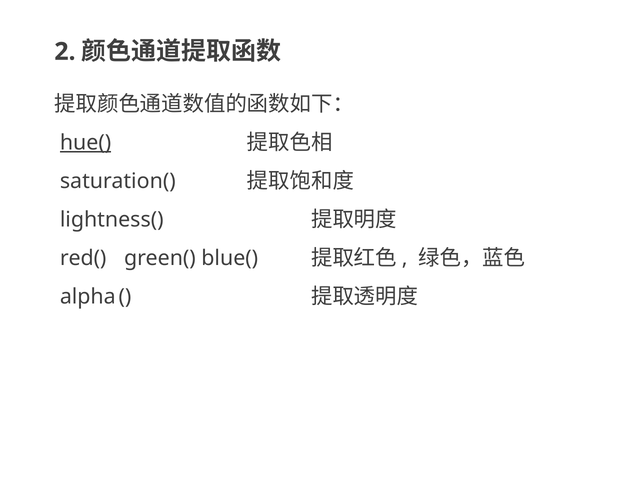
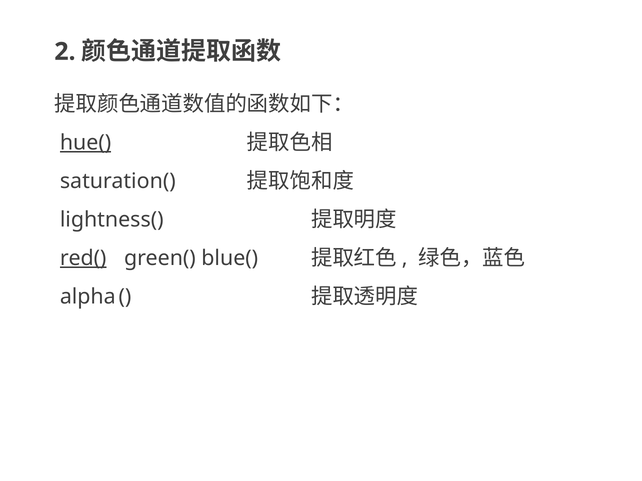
red( underline: none -> present (83, 258)
